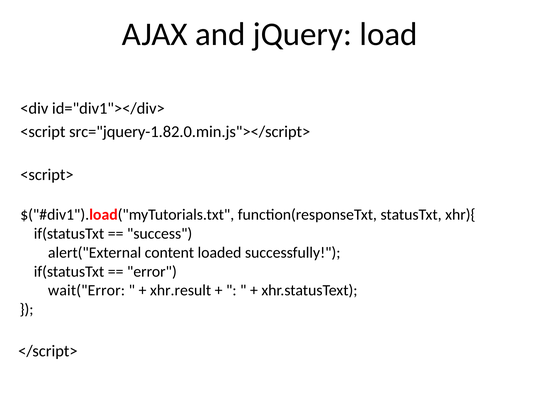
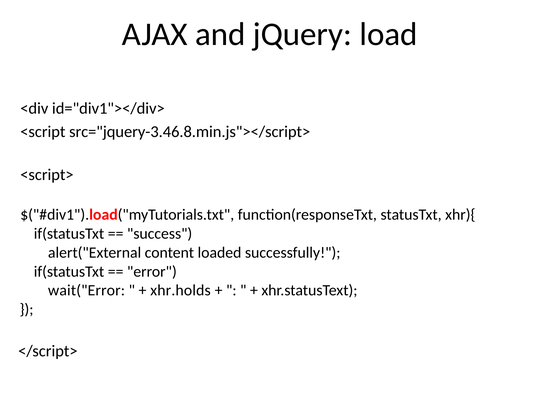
src="jquery-1.82.0.min.js"></script>: src="jquery-1.82.0.min.js"></script> -> src="jquery-3.46.8.min.js"></script> (190, 132)
xhr.result: xhr.result -> xhr.holds (180, 290)
